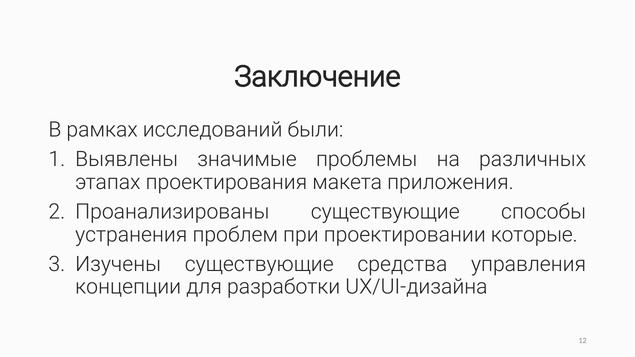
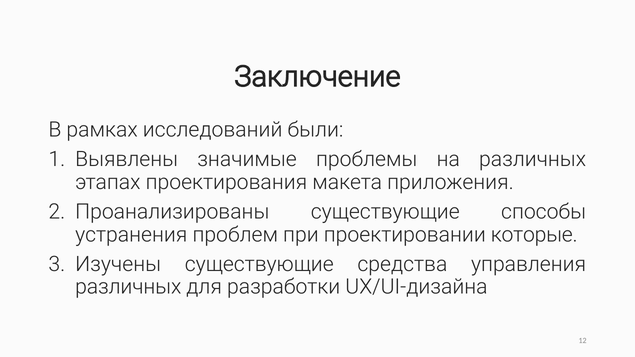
концепции: концепции -> различных (128, 287)
